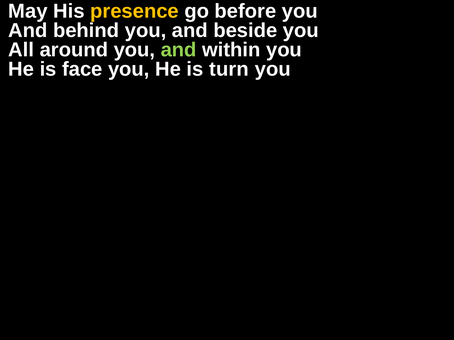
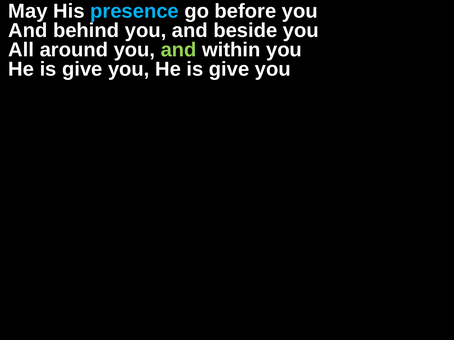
presence colour: yellow -> light blue (134, 11)
face: face -> give (82, 69)
turn: turn -> give (229, 69)
